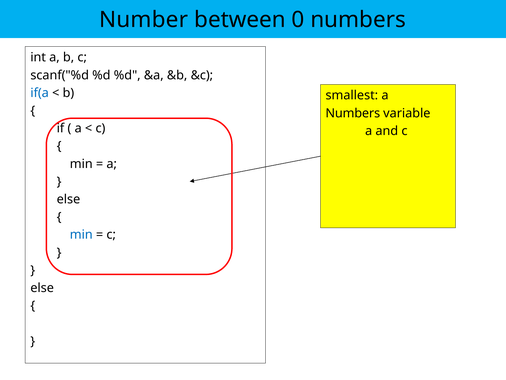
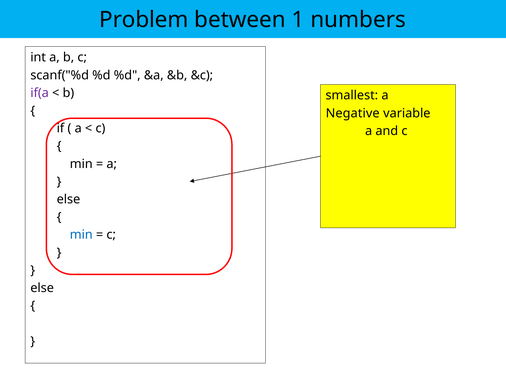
Number: Number -> Problem (144, 20)
0: 0 -> 1 (298, 20)
if(a colour: blue -> purple (40, 93)
Numbers: Numbers -> Negative (353, 113)
